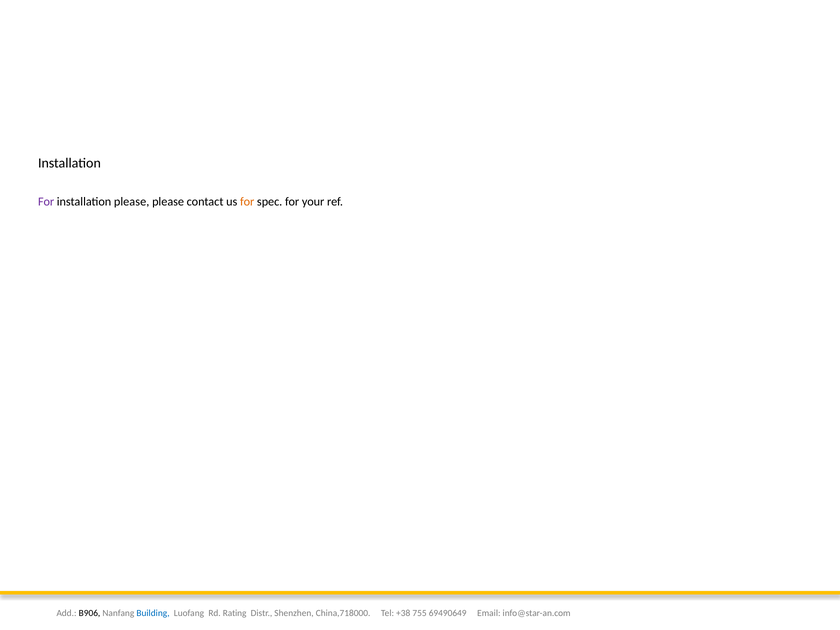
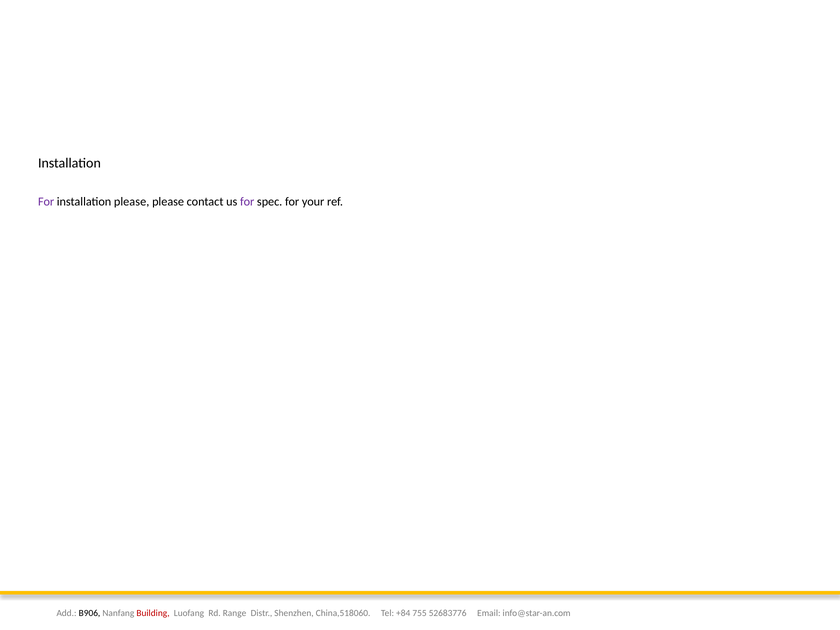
for colour: orange -> purple (247, 202)
Building colour: blue -> red (153, 613)
Rating: Rating -> Range (235, 613)
China,718000: China,718000 -> China,518060 (343, 613)
+38: +38 -> +84 (403, 613)
69490649: 69490649 -> 52683776 (448, 613)
